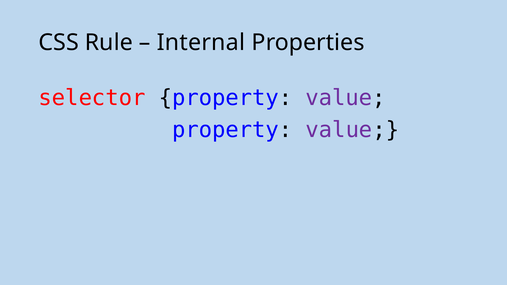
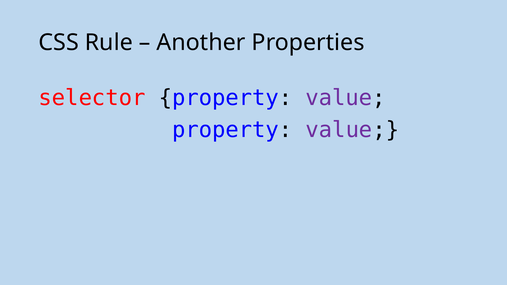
Internal: Internal -> Another (201, 43)
